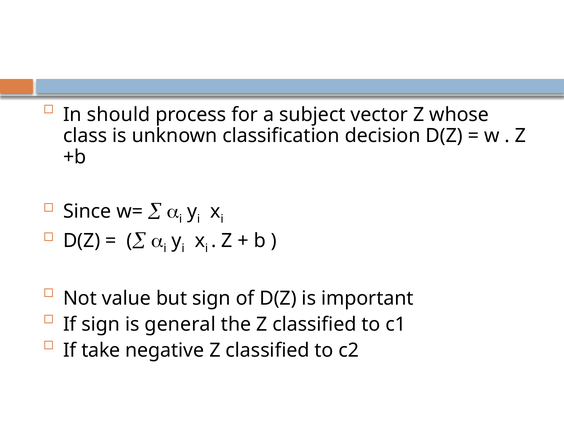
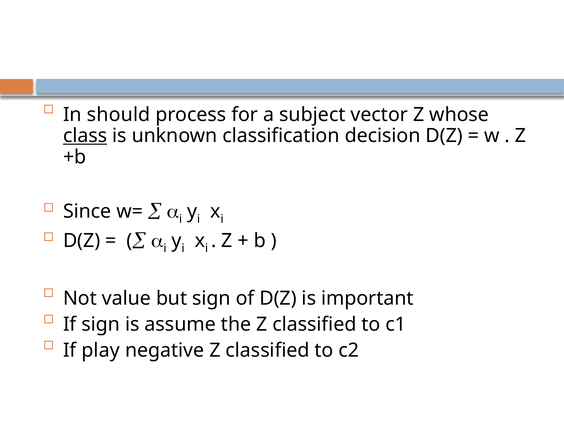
class underline: none -> present (85, 136)
general: general -> assume (180, 324)
take: take -> play (101, 350)
